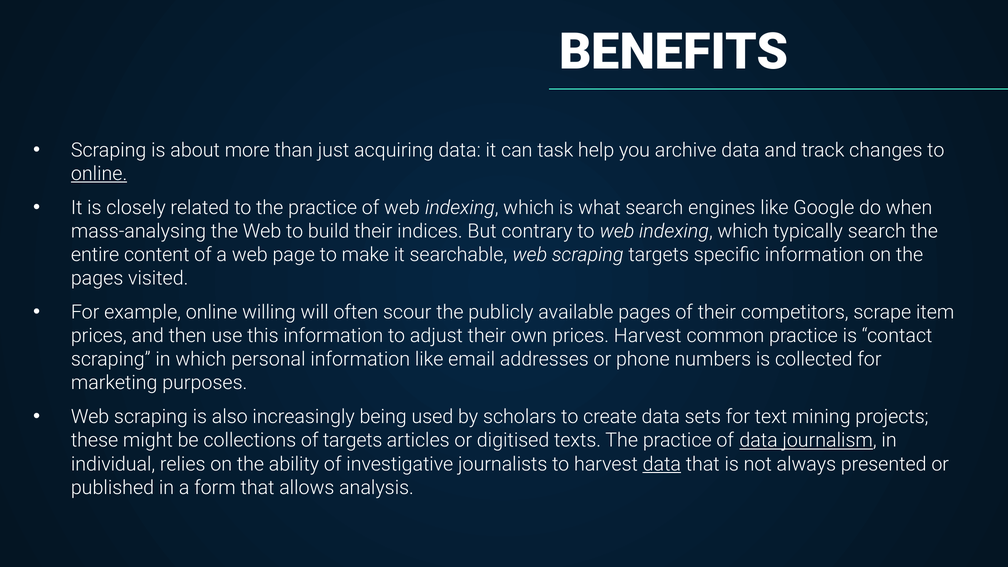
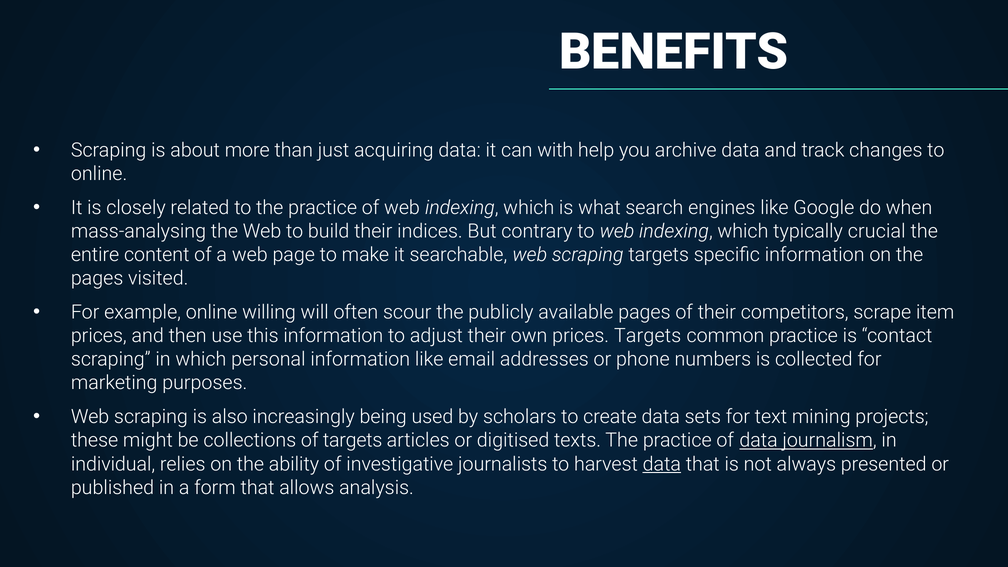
task: task -> with (555, 150)
online underline: present -> none (99, 174)
typically search: search -> crucial (877, 231)
prices Harvest: Harvest -> Targets (648, 336)
